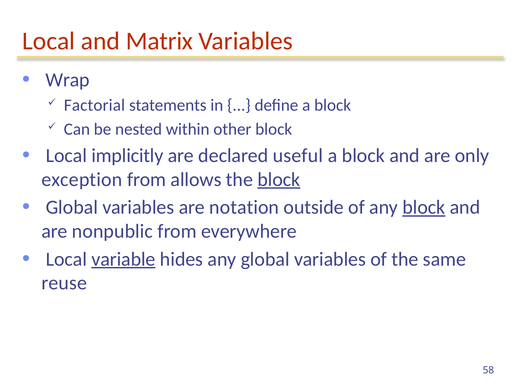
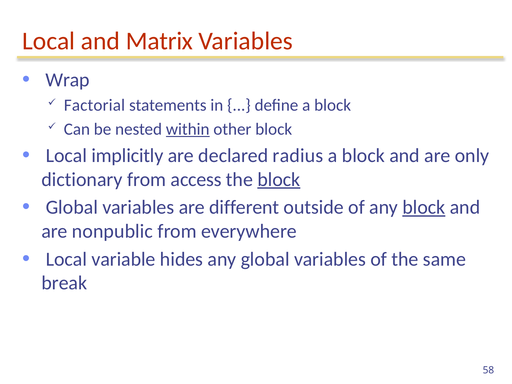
within underline: none -> present (188, 129)
useful: useful -> radius (298, 156)
exception: exception -> dictionary (82, 179)
allows: allows -> access (196, 179)
notation: notation -> different (244, 207)
variable underline: present -> none (124, 259)
reuse: reuse -> break (64, 283)
